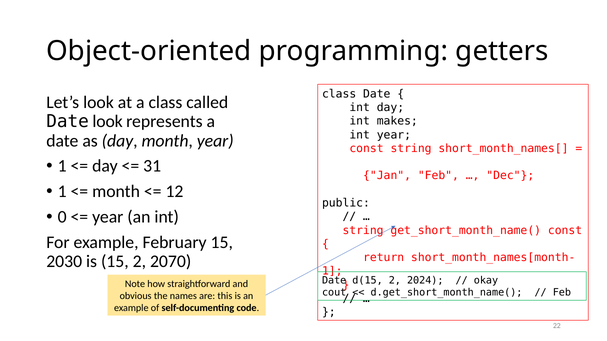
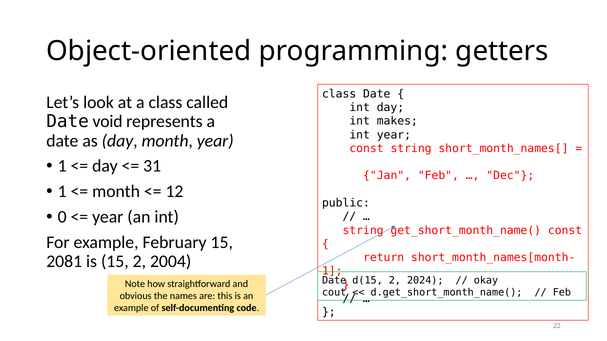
Date look: look -> void (108, 122)
2030: 2030 -> 2081 (64, 262)
2070: 2070 -> 2004 (171, 262)
